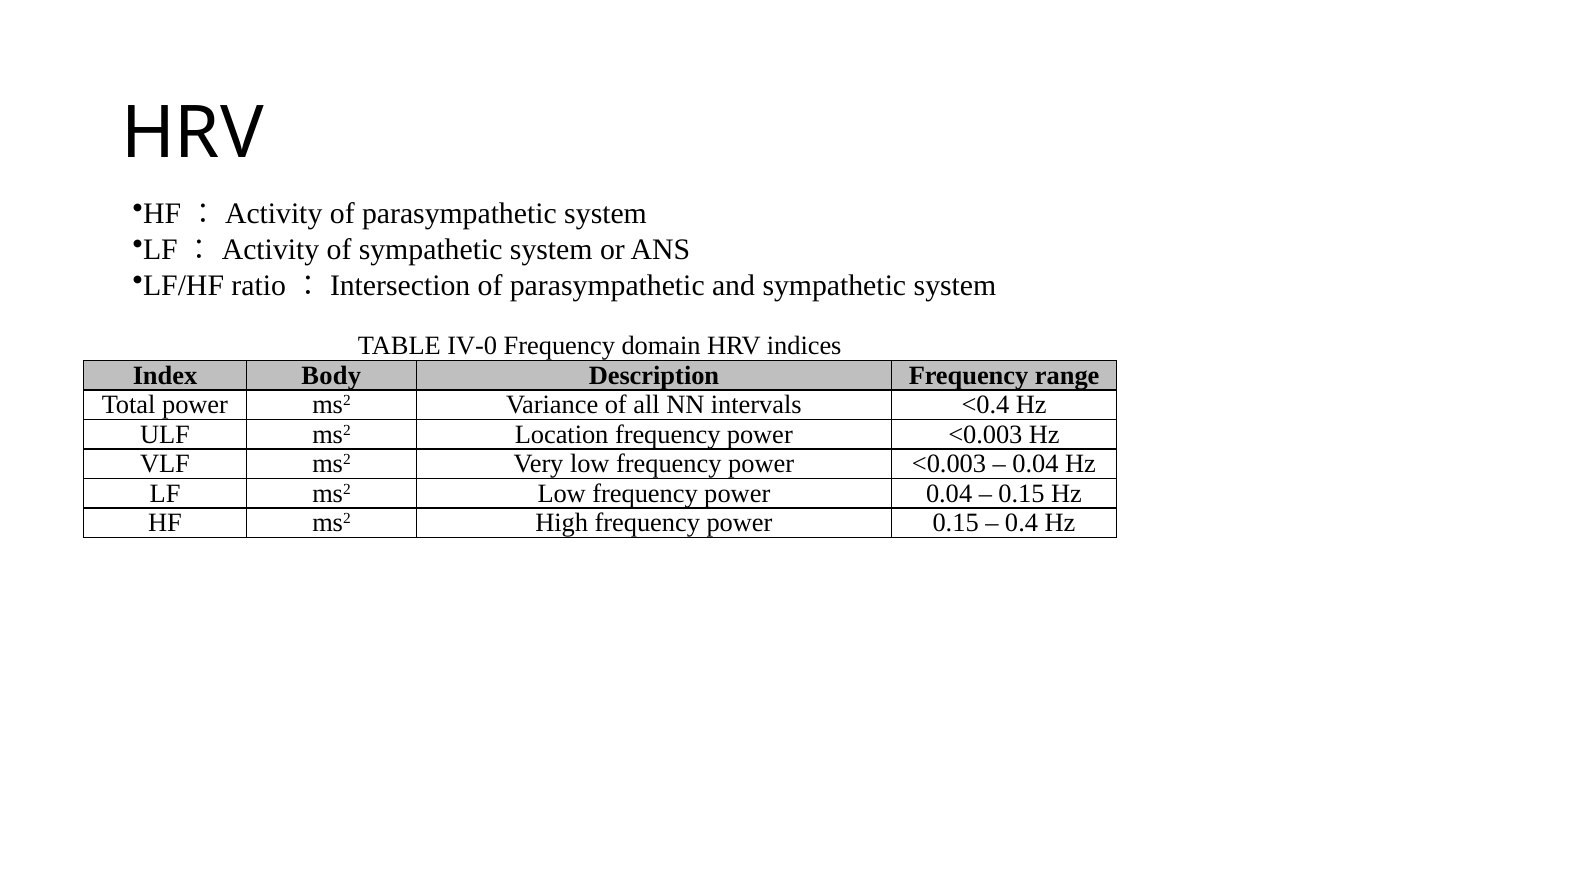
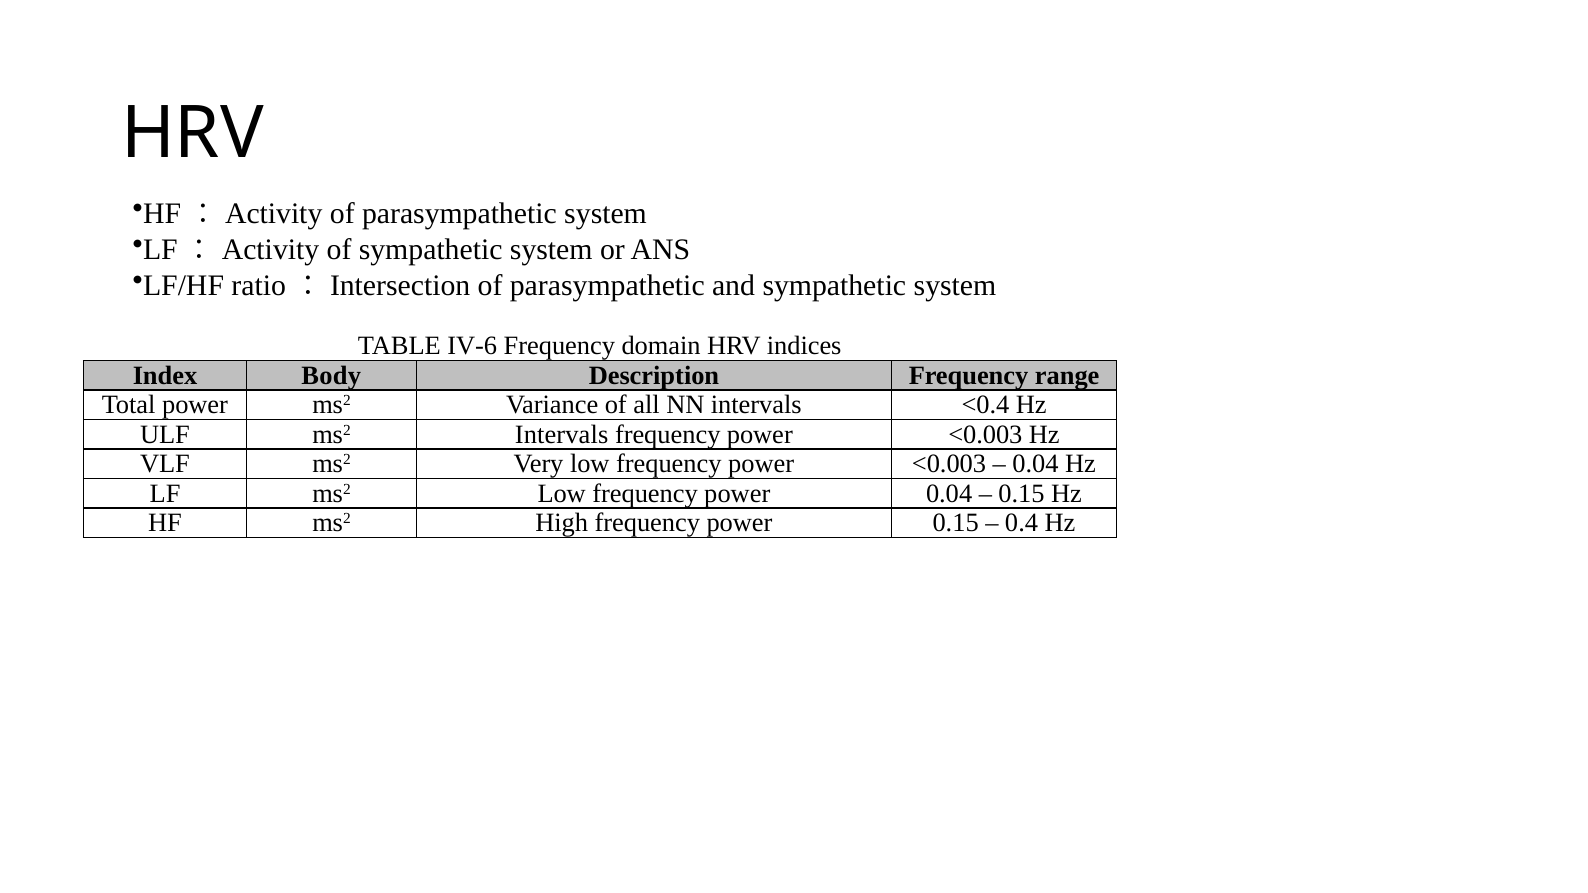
IV‑0: IV‑0 -> IV‑6 (472, 346)
ms2 Location: Location -> Intervals (562, 435)
